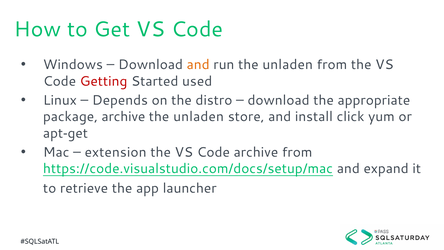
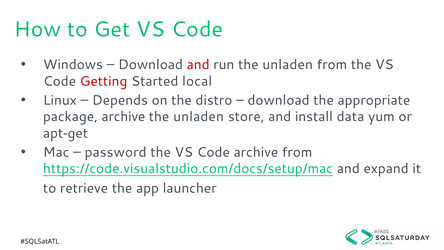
and colour: orange -> red (198, 65)
used: used -> local (197, 81)
click: click -> data (350, 117)
extension: extension -> password (116, 152)
